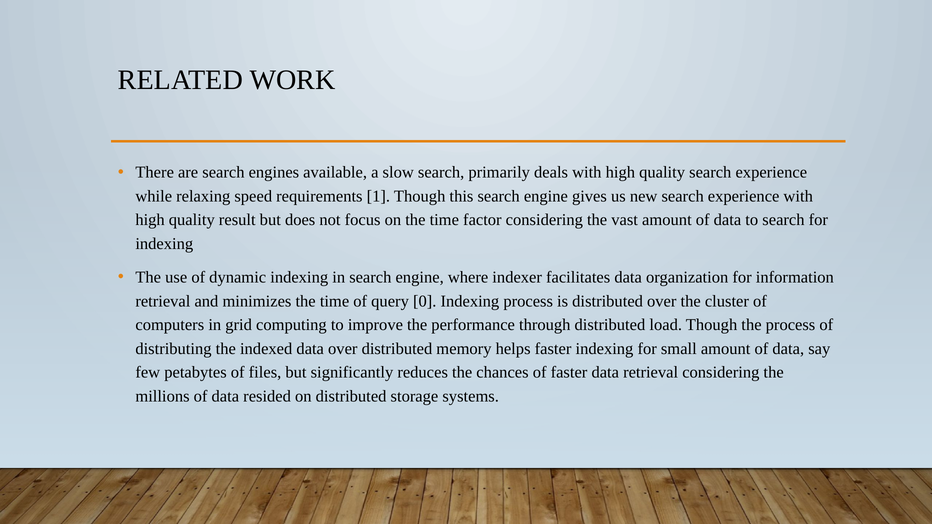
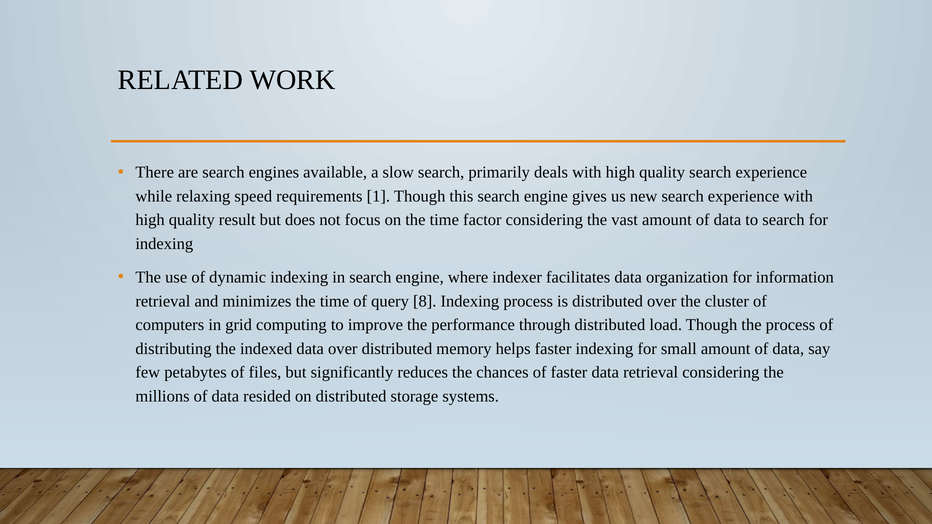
0: 0 -> 8 (425, 301)
